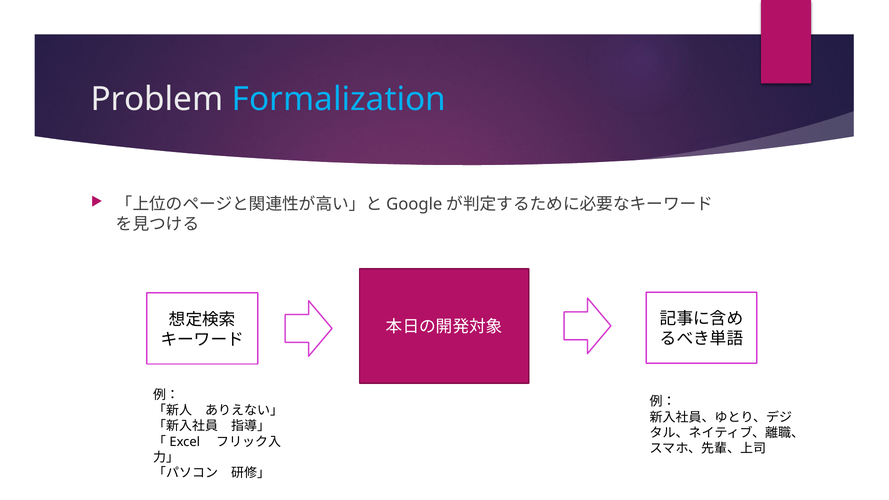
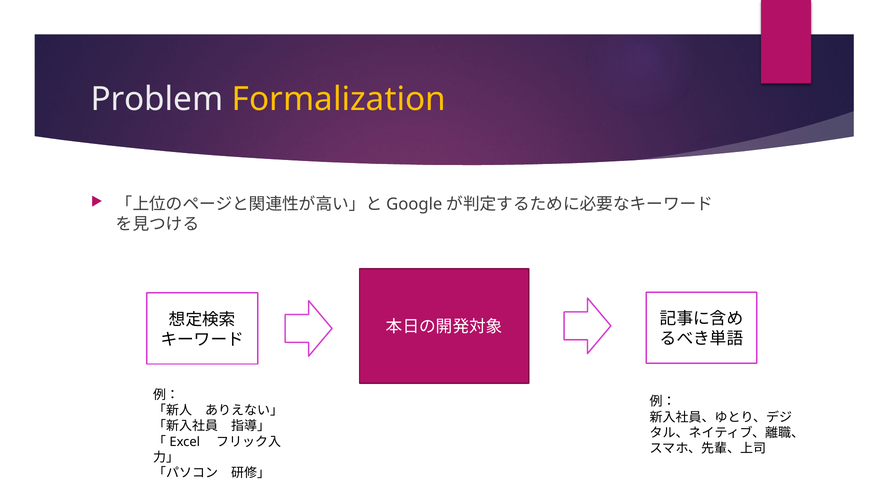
Formalization colour: light blue -> yellow (339, 99)
